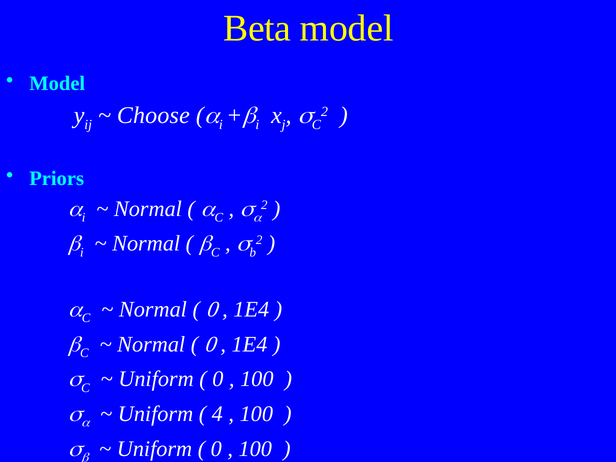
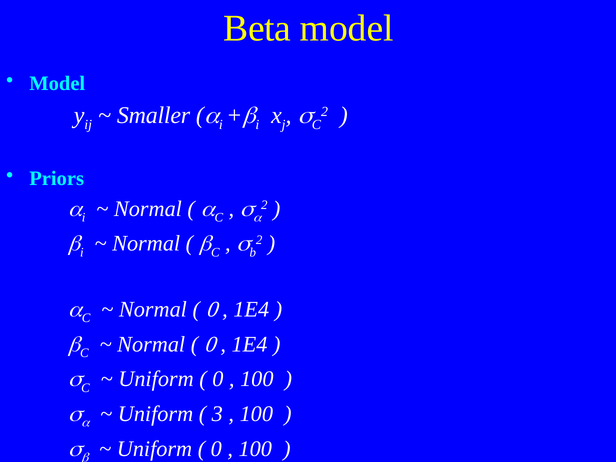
Choose: Choose -> Smaller (154, 115)
4: 4 -> 3 (217, 414)
